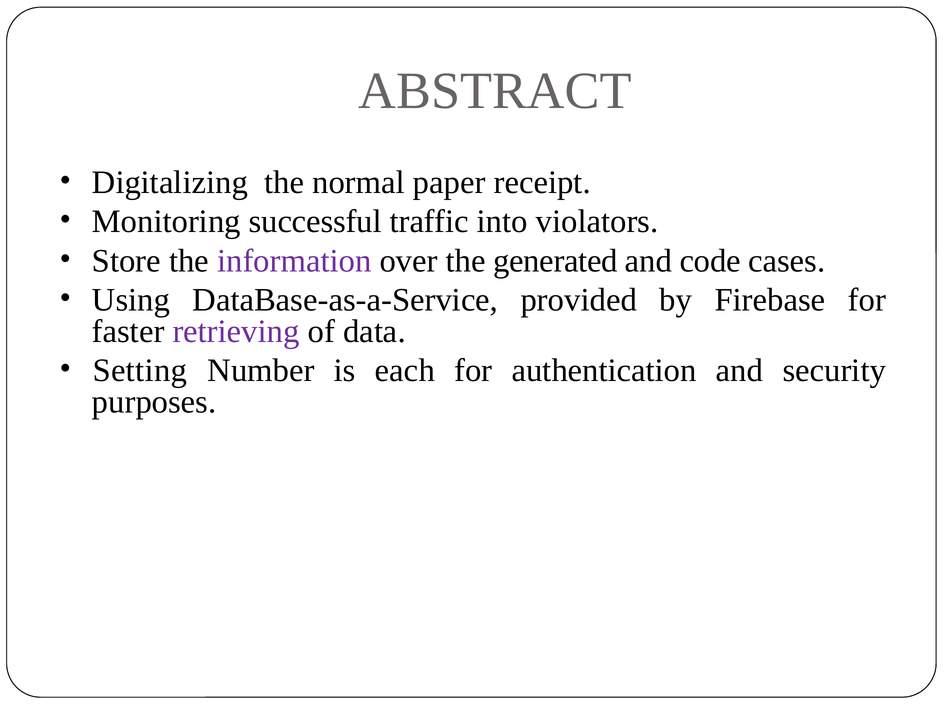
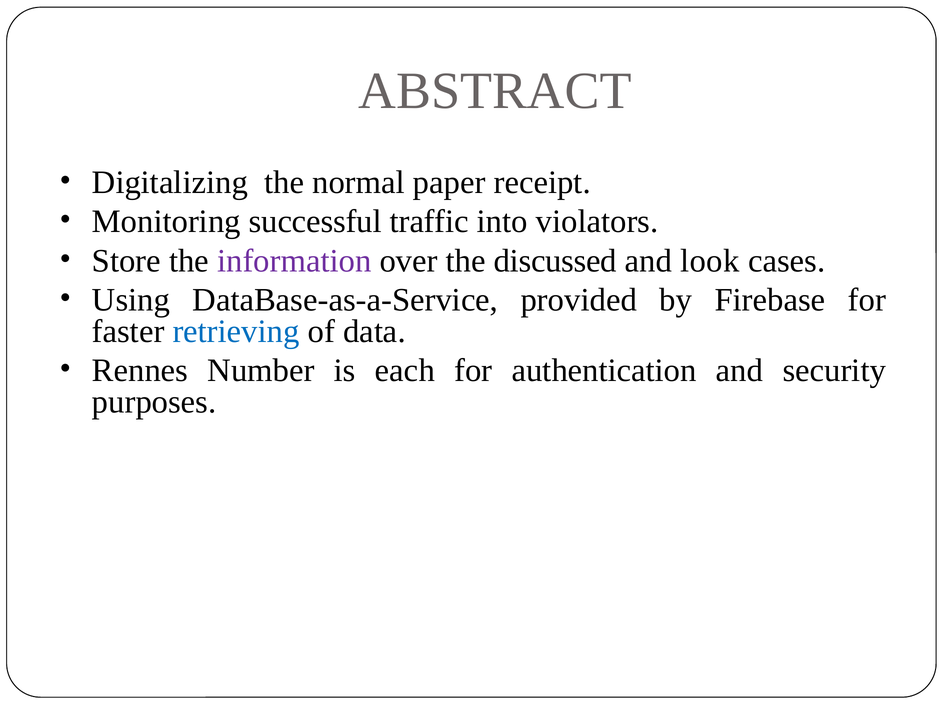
generated: generated -> discussed (555, 261)
code: code -> look (710, 261)
retrieving colour: purple -> blue (236, 331)
Setting: Setting -> Rennes (140, 371)
